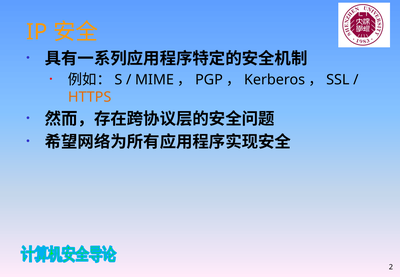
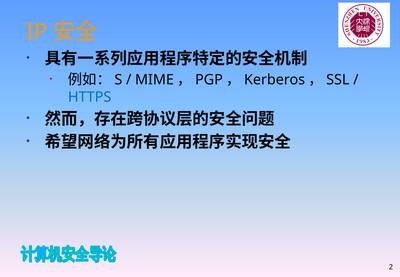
HTTPS colour: orange -> blue (90, 97)
